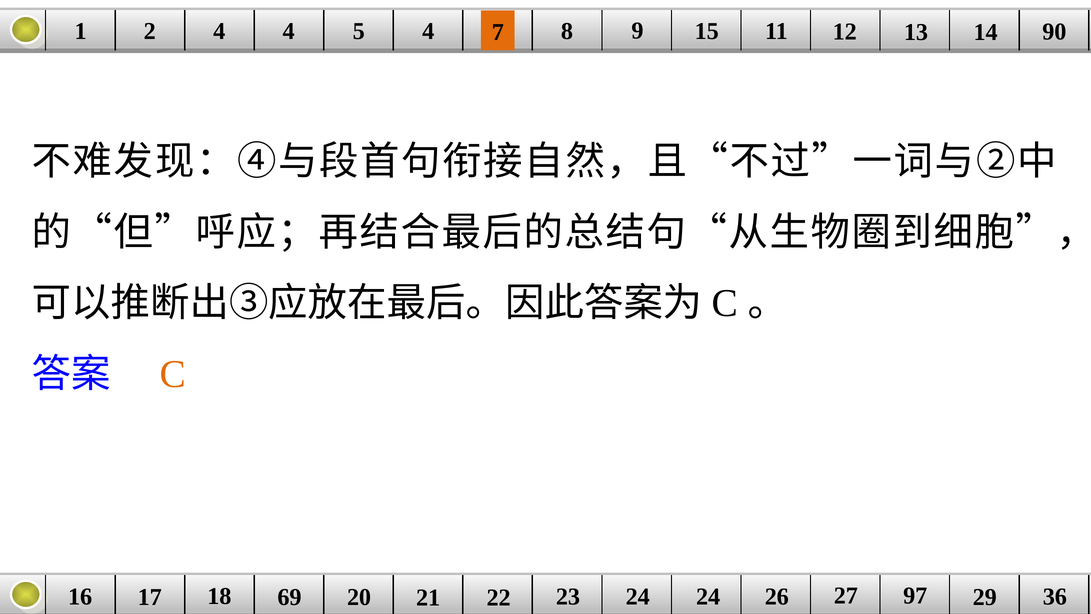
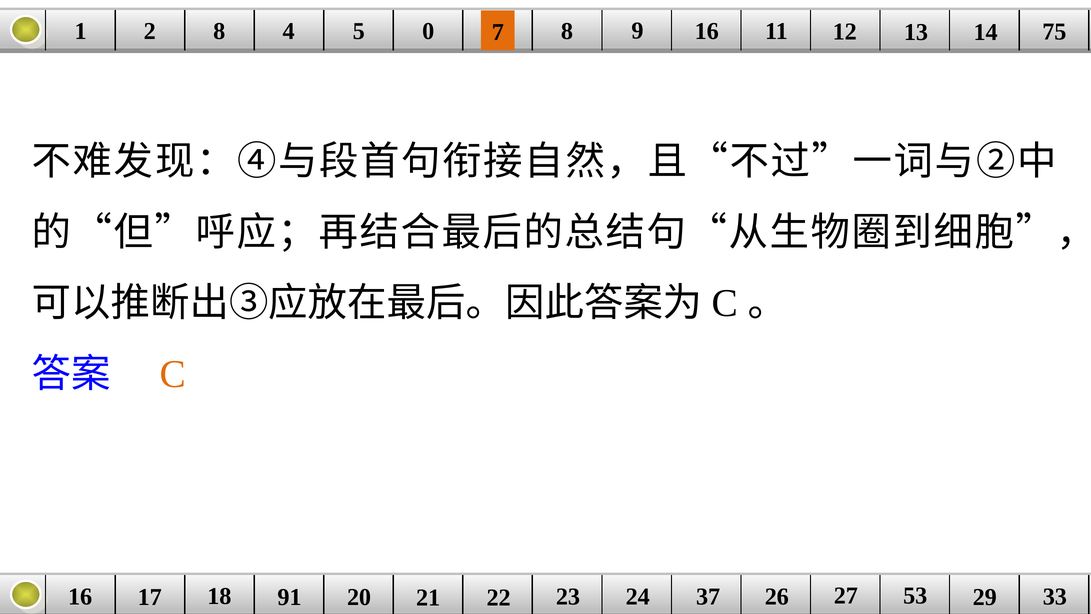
2 4: 4 -> 8 (219, 31)
5 4: 4 -> 0 (428, 31)
9 15: 15 -> 16 (707, 31)
90: 90 -> 75 (1054, 32)
36: 36 -> 33 (1055, 596)
69: 69 -> 91 (289, 597)
24 24: 24 -> 37 (708, 596)
97: 97 -> 53 (915, 596)
